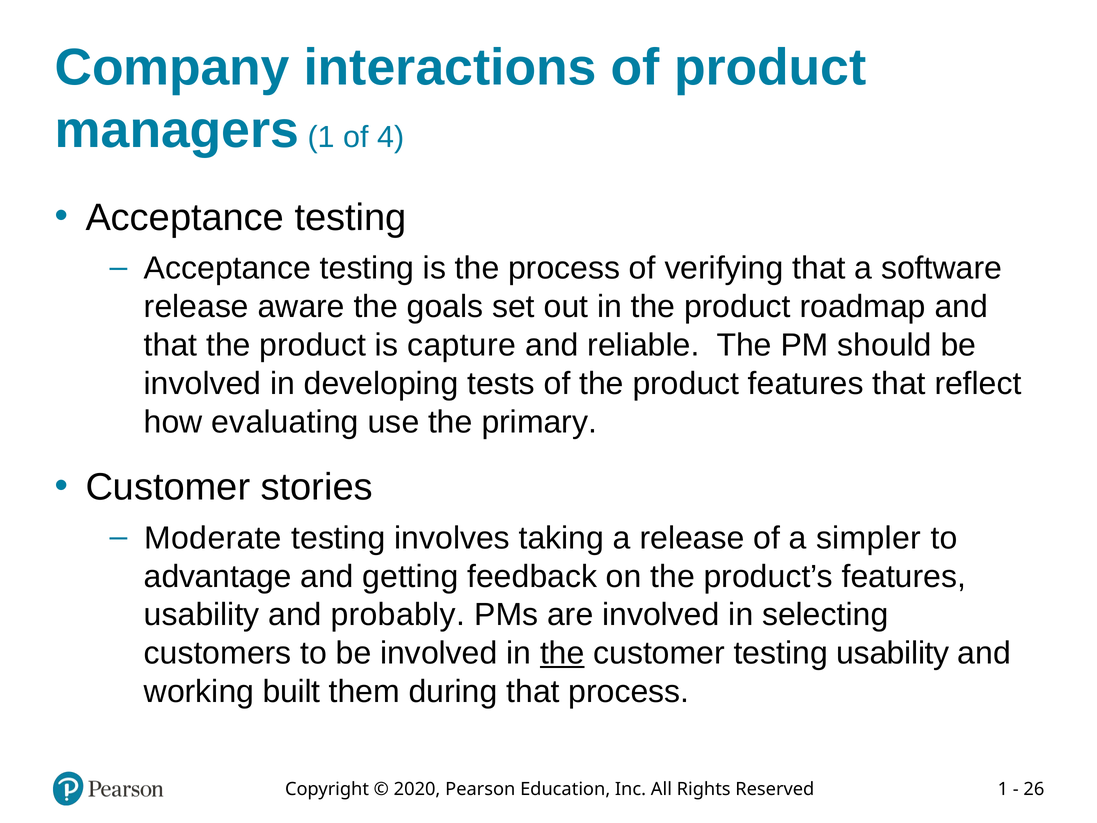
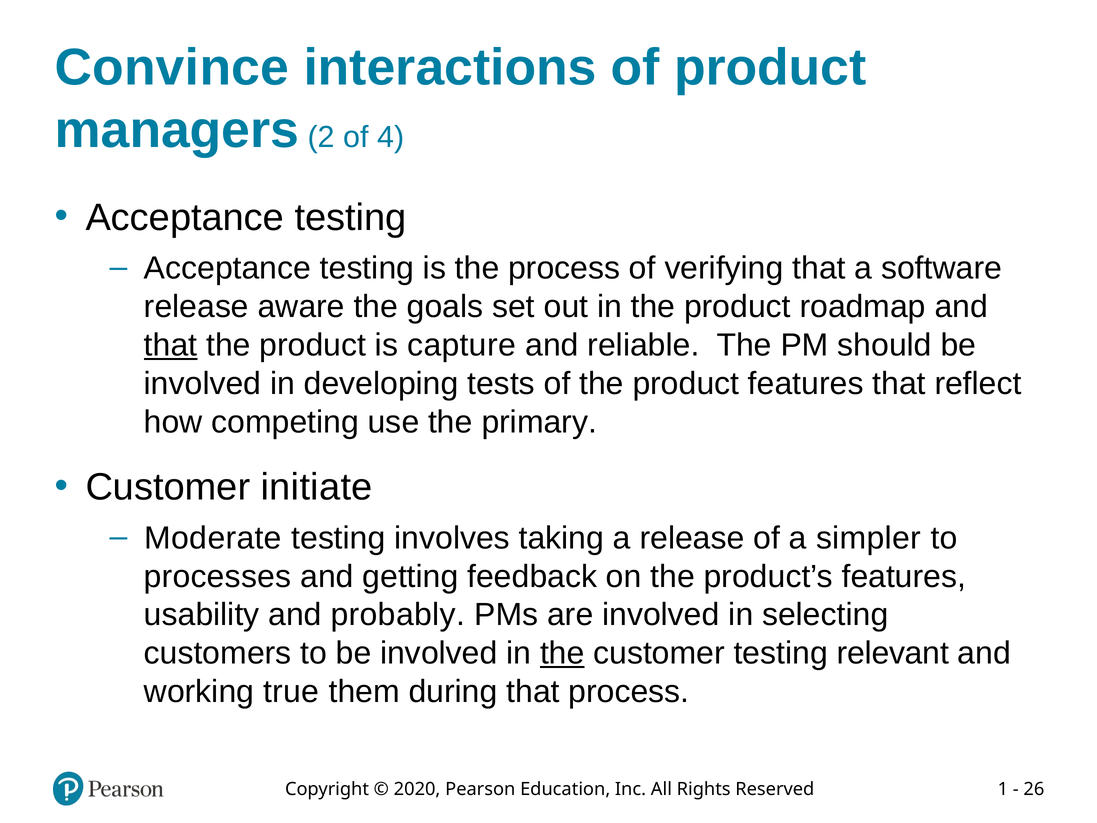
Company: Company -> Convince (172, 68)
managers 1: 1 -> 2 (321, 137)
that underline: none -> present (171, 345)
evaluating: evaluating -> competing (285, 422)
stories: stories -> initiate (317, 487)
advantage: advantage -> processes (218, 576)
testing usability: usability -> relevant (893, 653)
built: built -> true (291, 692)
